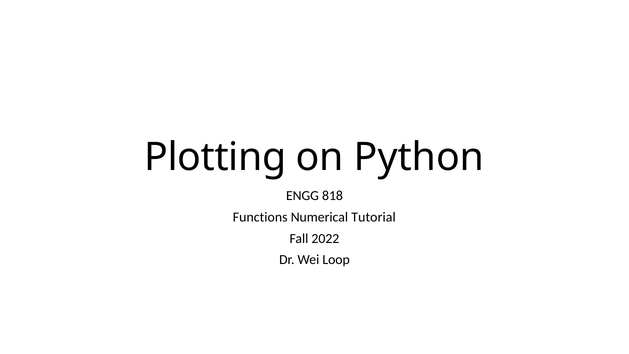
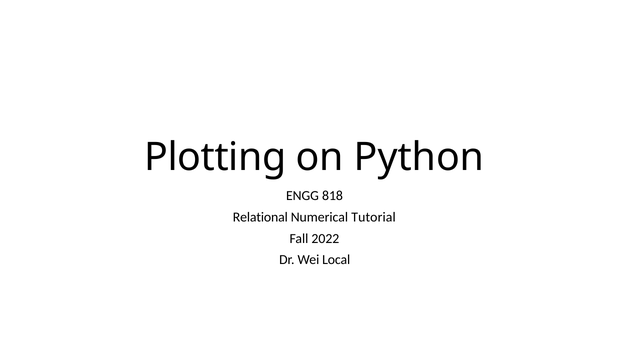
Functions: Functions -> Relational (260, 217)
Loop: Loop -> Local (336, 260)
